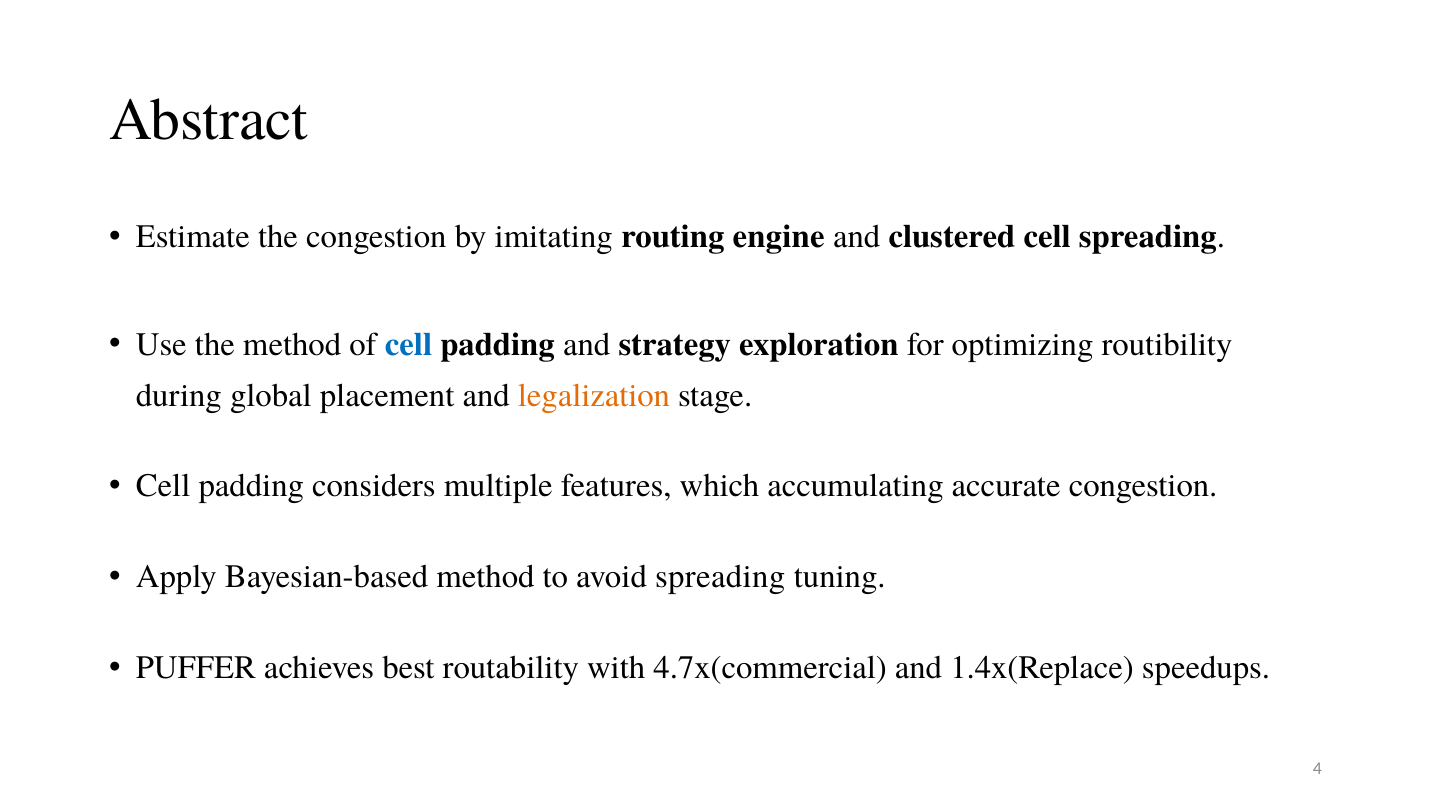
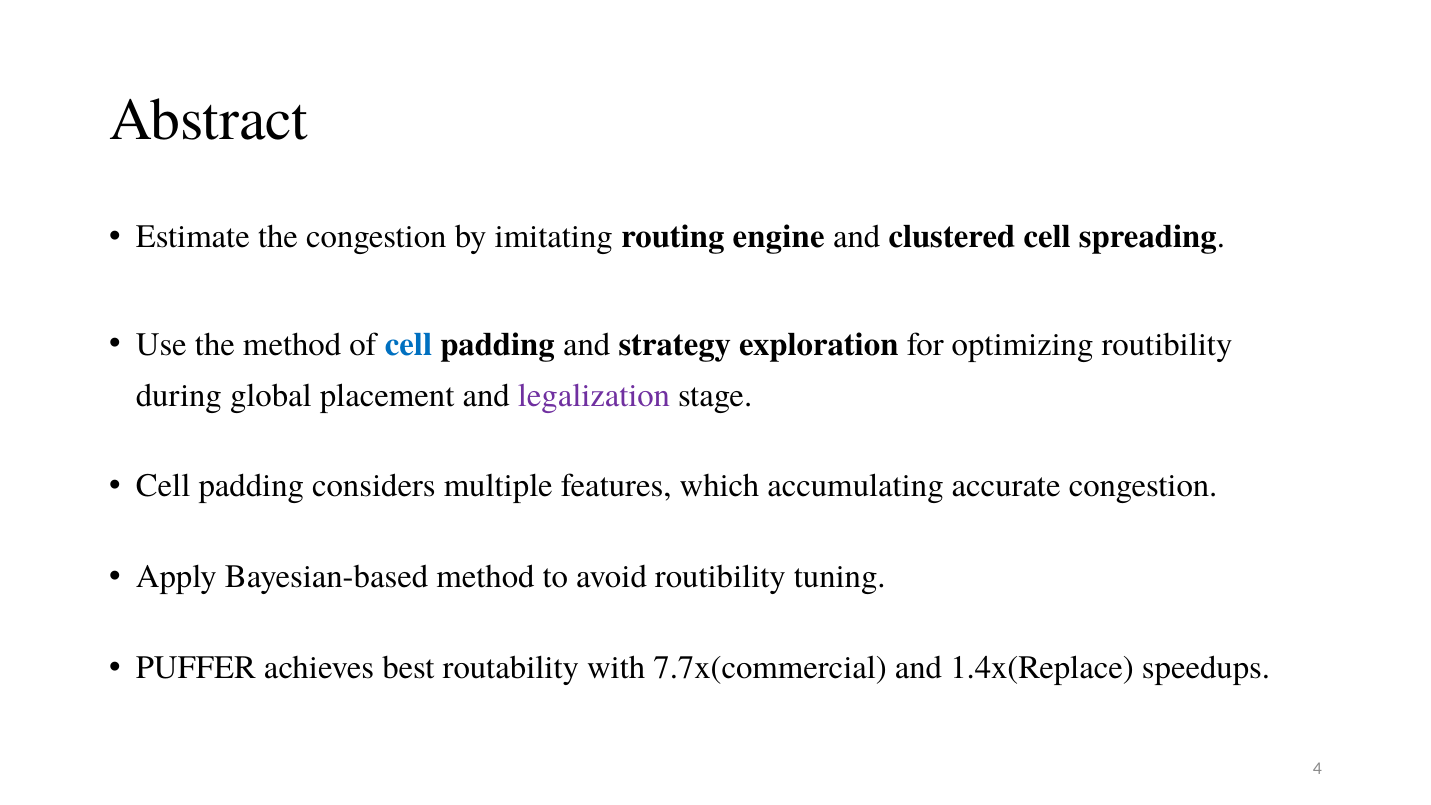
legalization colour: orange -> purple (594, 395)
avoid spreading: spreading -> routibility (720, 577)
4.7x(commercial: 4.7x(commercial -> 7.7x(commercial (770, 667)
